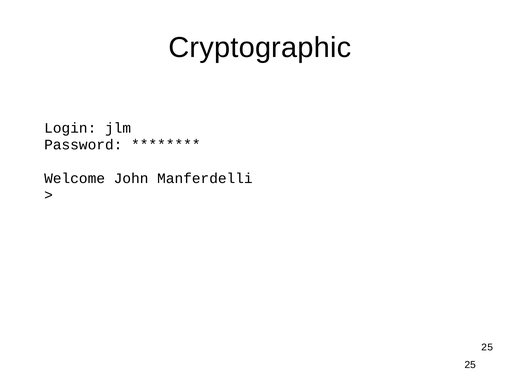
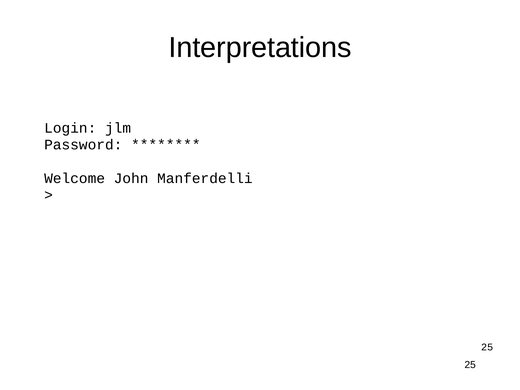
Cryptographic: Cryptographic -> Interpretations (260, 48)
